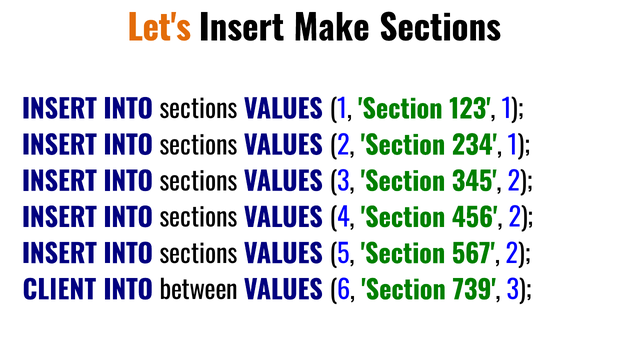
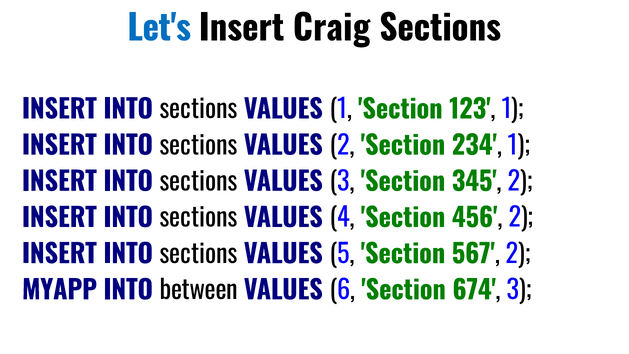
Let's colour: orange -> blue (159, 29)
Make: Make -> Craig (332, 29)
CLIENT: CLIENT -> MYAPP (60, 291)
739: 739 -> 674 (474, 291)
